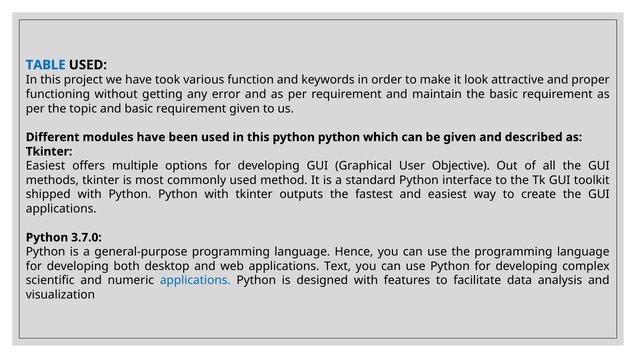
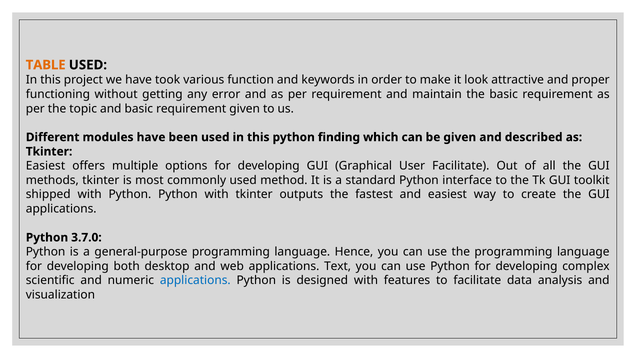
TABLE colour: blue -> orange (46, 65)
this python python: python -> finding (339, 137)
User Objective: Objective -> Facilitate (461, 166)
